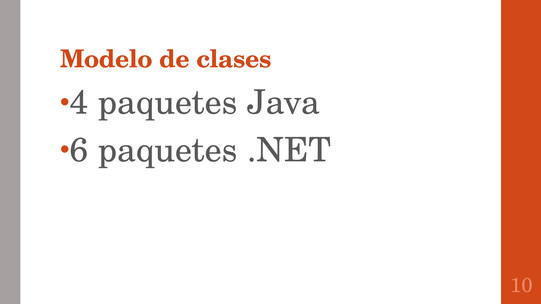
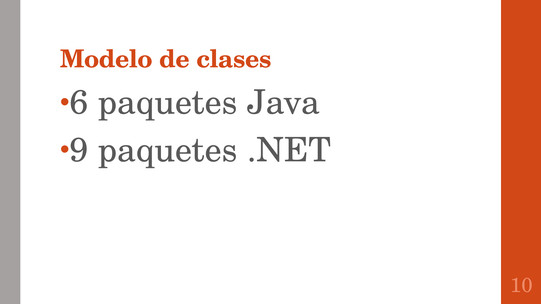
4: 4 -> 6 (79, 103)
6: 6 -> 9 (79, 150)
